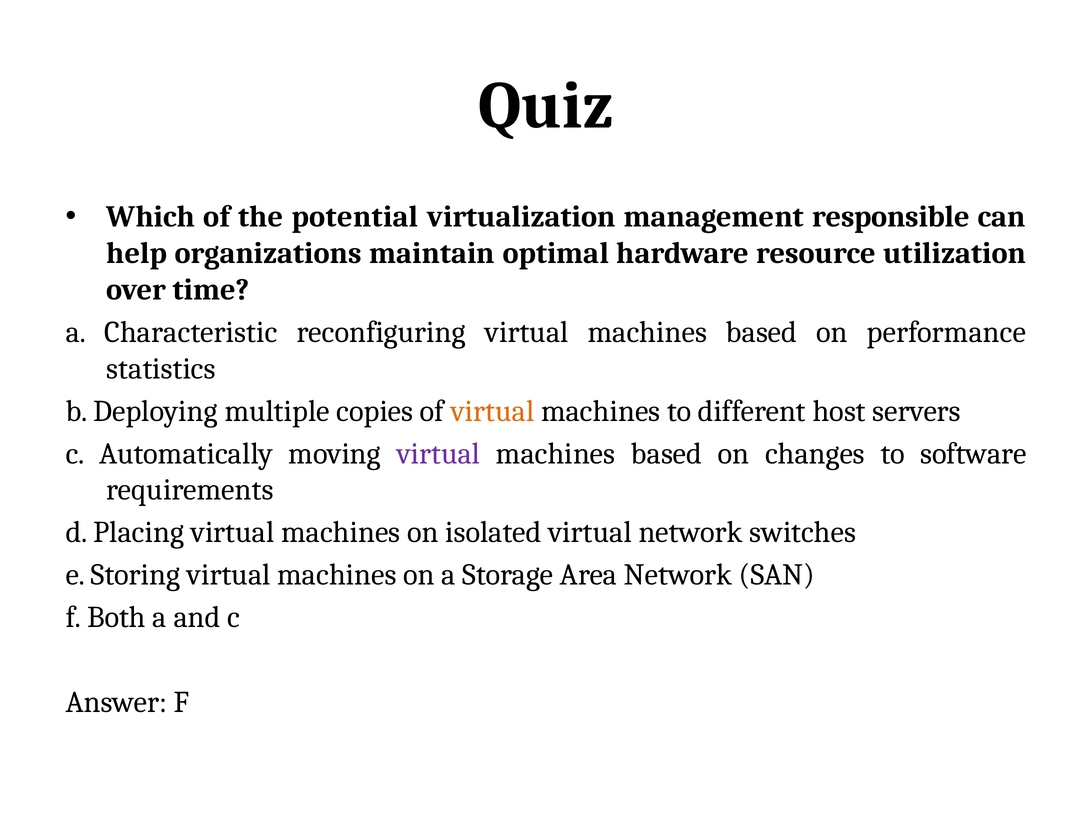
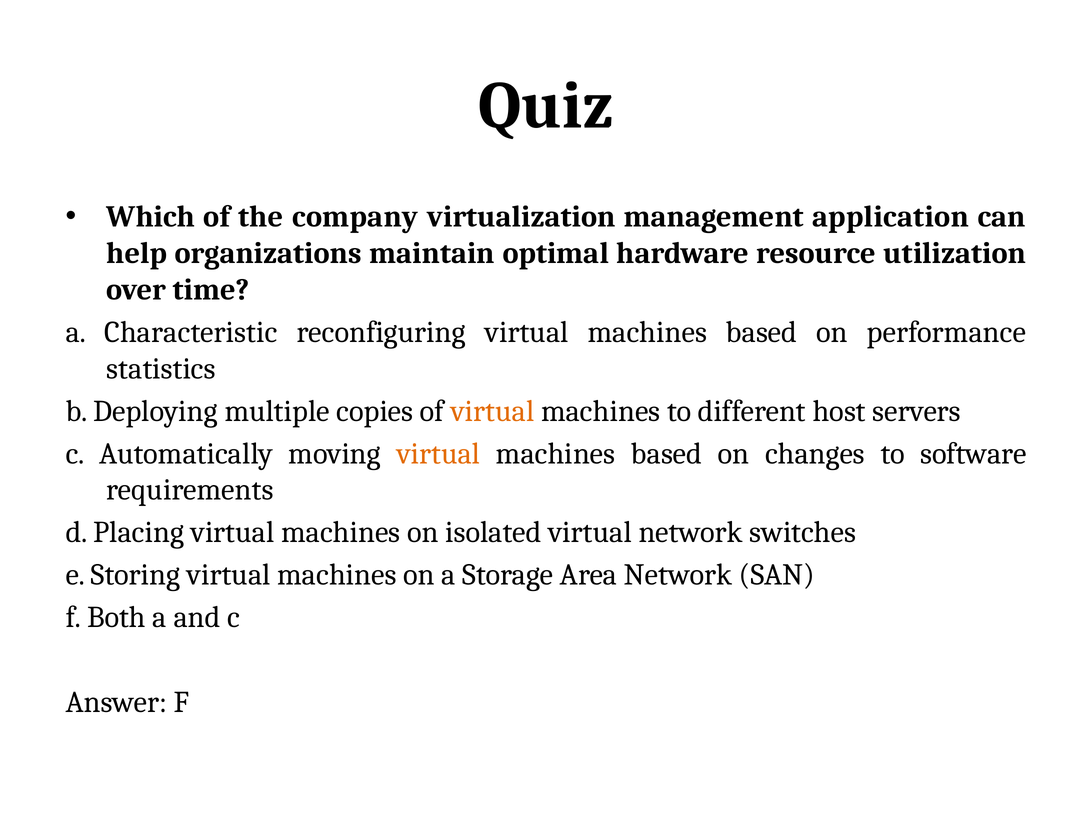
potential: potential -> company (355, 217)
responsible: responsible -> application (891, 217)
virtual colour: purple -> orange (438, 454)
